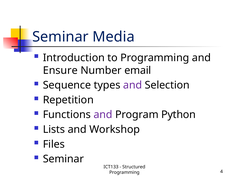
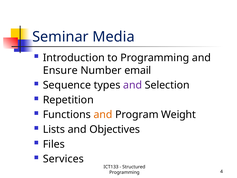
and colour: purple -> orange (103, 115)
Python: Python -> Weight (179, 115)
Workshop: Workshop -> Objectives (115, 129)
Seminar: Seminar -> Services (63, 159)
